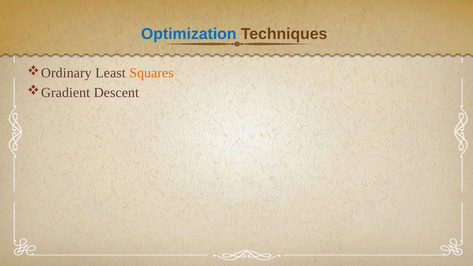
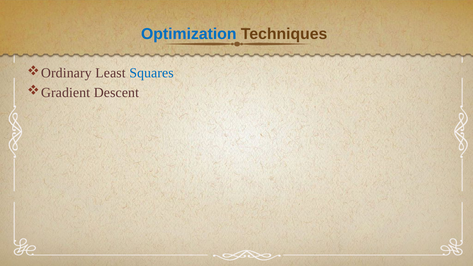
Squares colour: orange -> blue (151, 73)
